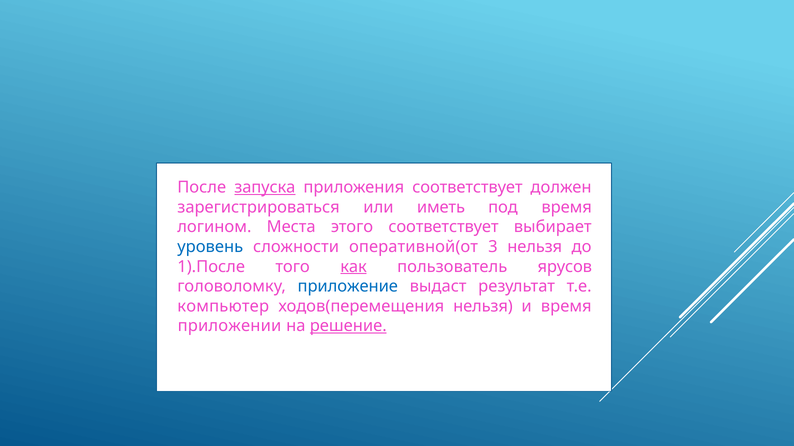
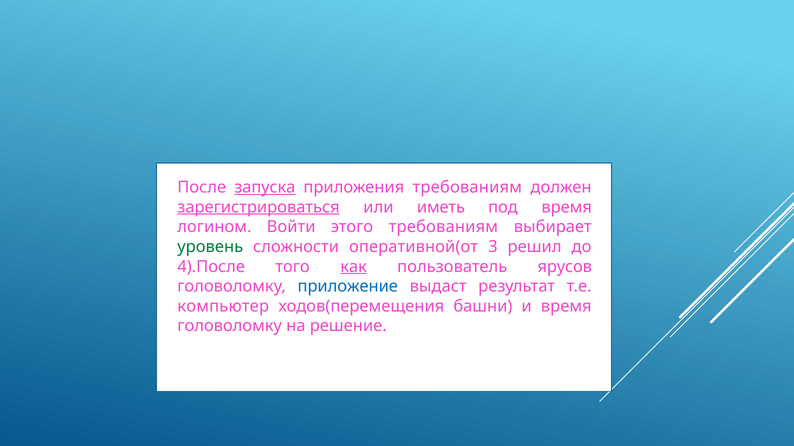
приложения соответствует: соответствует -> требованиям (467, 188)
зарегистрироваться underline: none -> present (259, 207)
Места: Места -> Войти (291, 227)
этого соответствует: соответствует -> требованиям (443, 227)
уровень colour: blue -> green (210, 247)
3 нельзя: нельзя -> решил (535, 247)
1).После: 1).После -> 4).После (211, 267)
ходов(перемещения нельзя: нельзя -> башни (483, 307)
приложении: приложении -> головоломку (230, 326)
решение underline: present -> none (348, 326)
